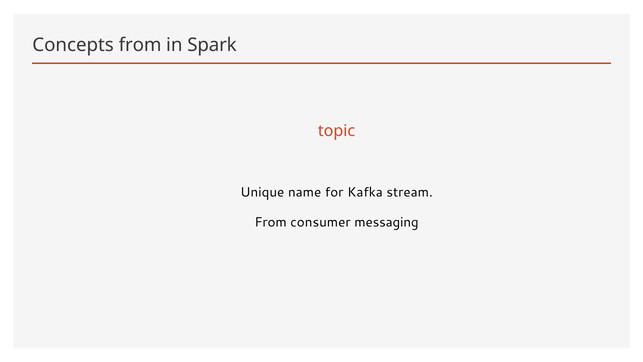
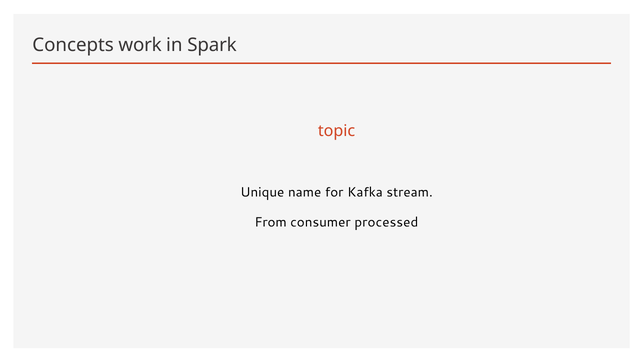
Concepts from: from -> work (140, 45)
messaging: messaging -> processed (386, 222)
